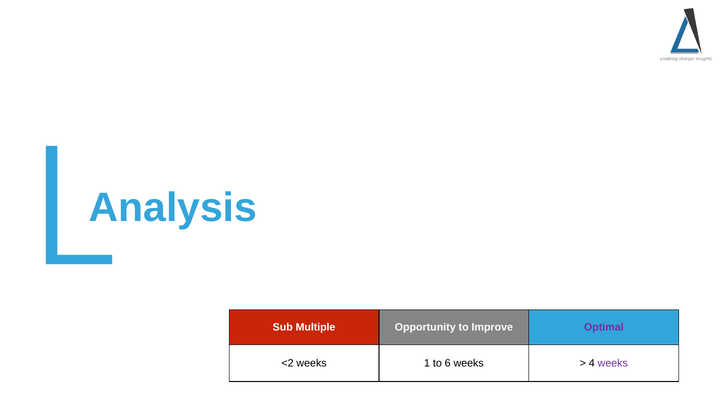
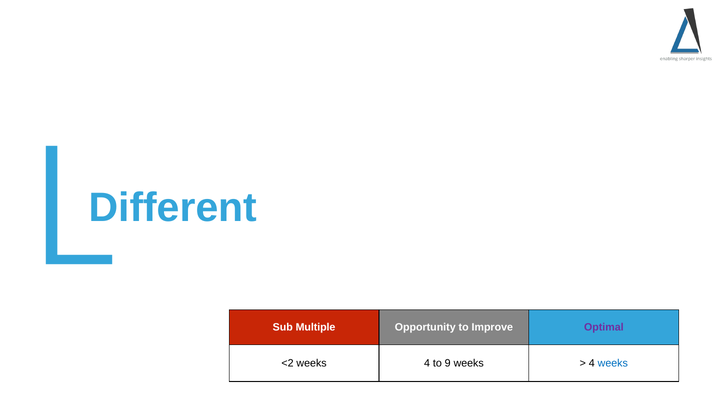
Analysis: Analysis -> Different (173, 208)
weeks 1: 1 -> 4 (427, 363)
6: 6 -> 9 (448, 363)
weeks colour: purple -> blue (613, 363)
